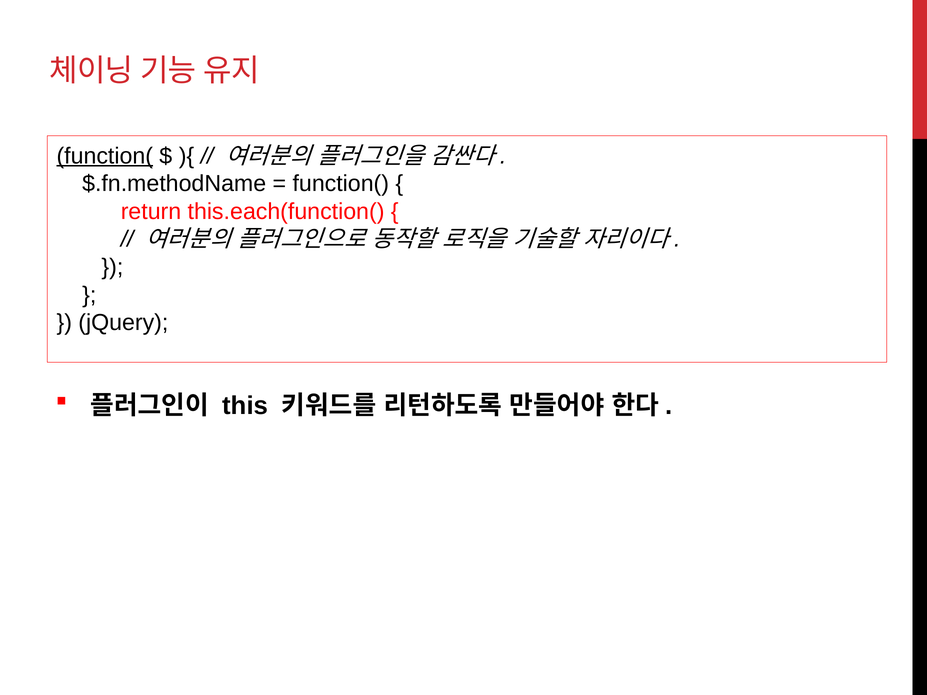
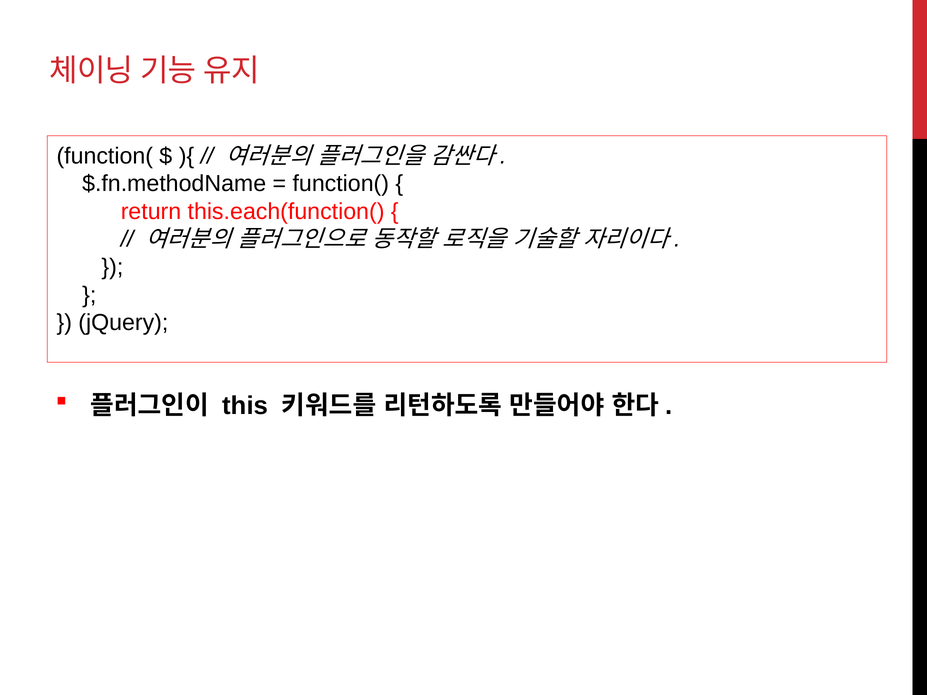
function( underline: present -> none (105, 156)
